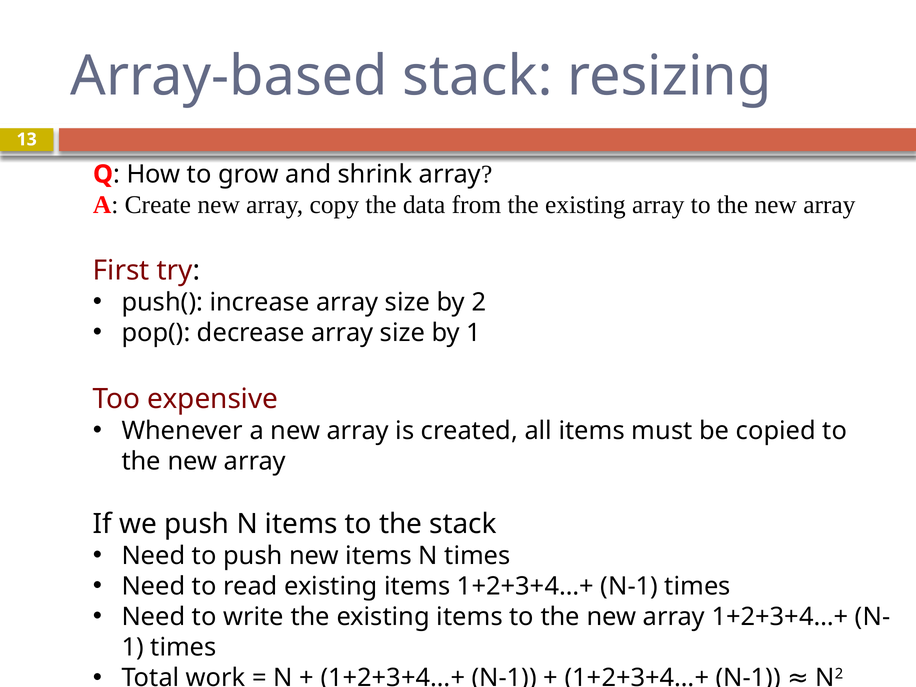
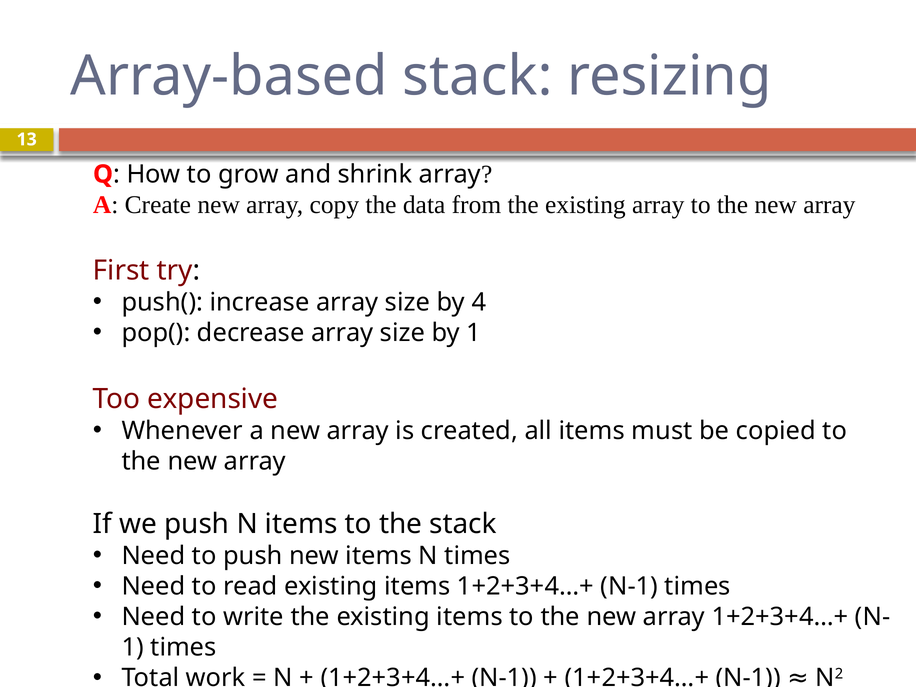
by 2: 2 -> 4 (479, 302)
